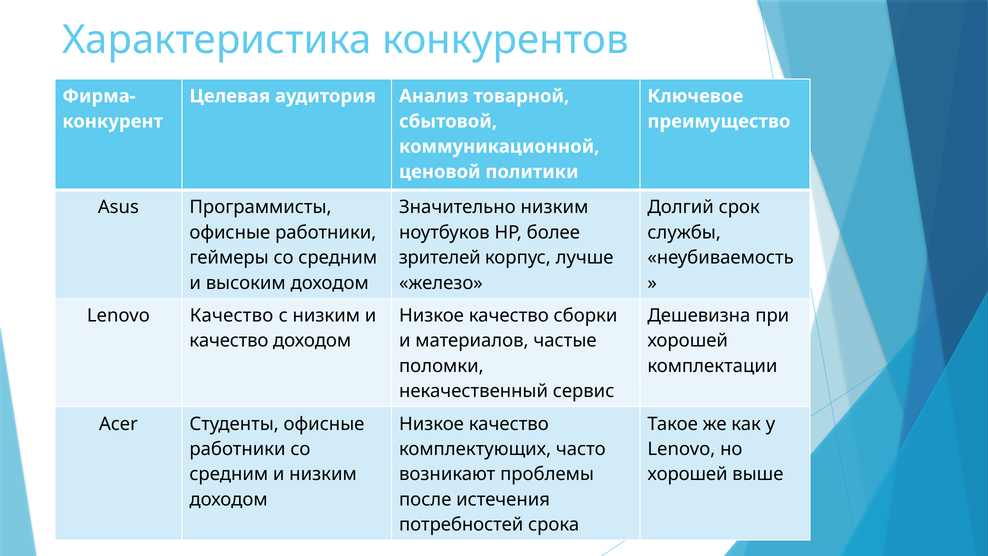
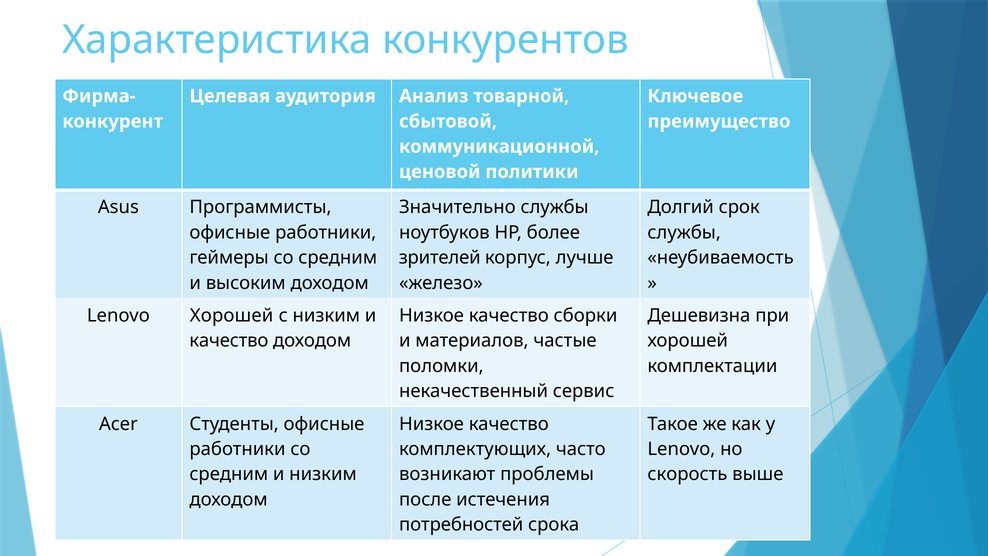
Значительно низким: низким -> службы (555, 207)
Lenovo Качество: Качество -> Хорошей (232, 315)
хорошей: хорошей -> скорость (687, 474)
